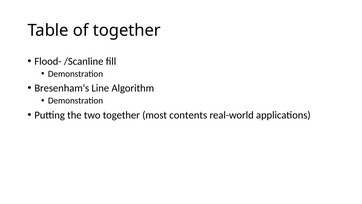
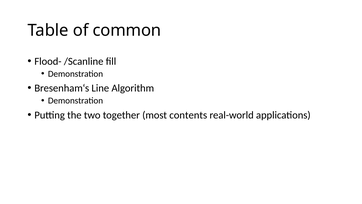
of together: together -> common (127, 30)
